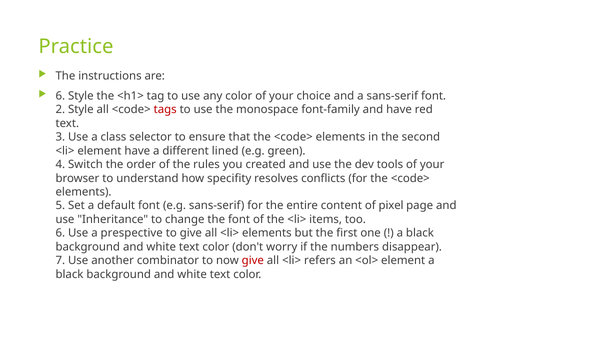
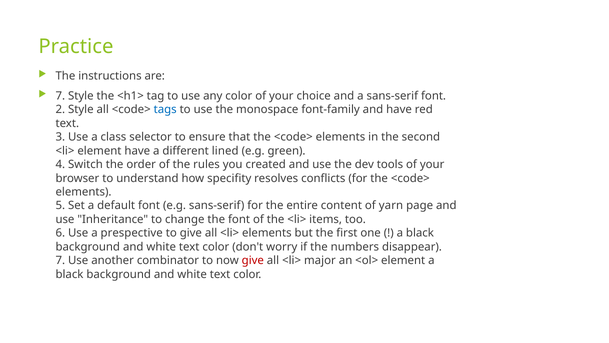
6: 6 -> 7 (60, 96)
tags colour: red -> blue (165, 110)
pixel: pixel -> yarn (391, 205)
refers: refers -> major (320, 260)
